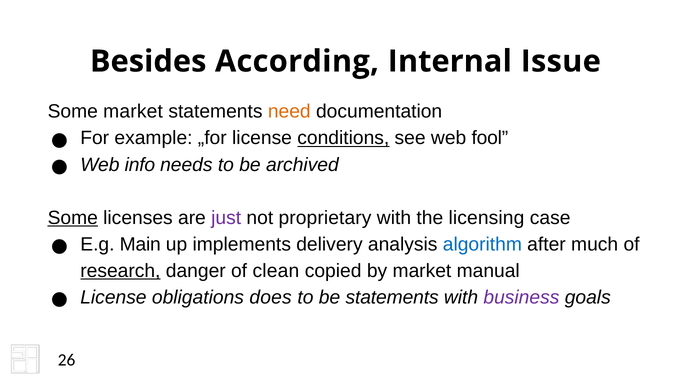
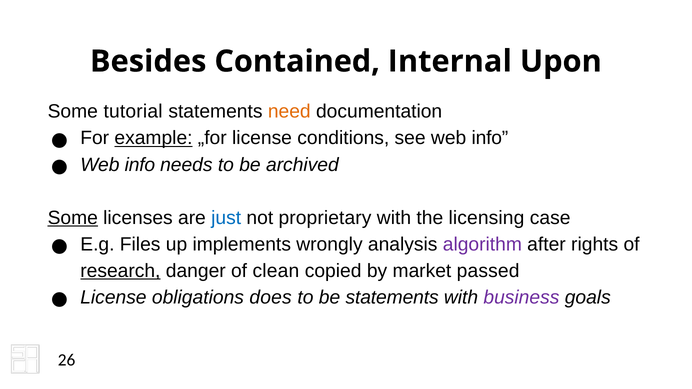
According: According -> Contained (297, 61)
Issue: Issue -> Upon (561, 61)
Some market: market -> tutorial (133, 112)
example underline: none -> present (154, 138)
conditions underline: present -> none (343, 138)
see web fool: fool -> info (490, 138)
just colour: purple -> blue (226, 218)
Main: Main -> Files (140, 244)
delivery: delivery -> wrongly (329, 244)
algorithm colour: blue -> purple (482, 244)
much: much -> rights (595, 244)
manual: manual -> passed (488, 271)
